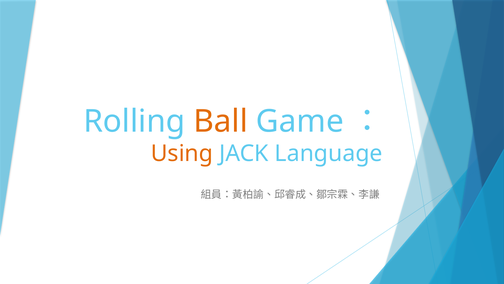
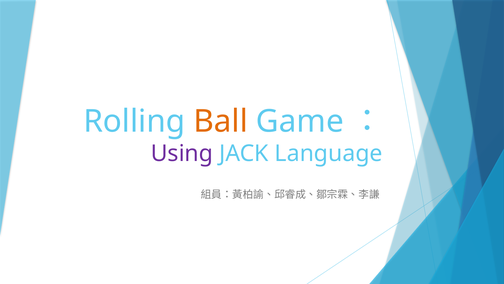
Using colour: orange -> purple (182, 153)
